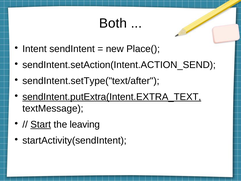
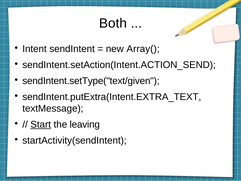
Place(: Place( -> Array( (143, 49)
sendIntent.setType("text/after: sendIntent.setType("text/after -> sendIntent.setType("text/given (91, 81)
sendIntent.putExtra(Intent.EXTRA_TEXT underline: present -> none (112, 97)
